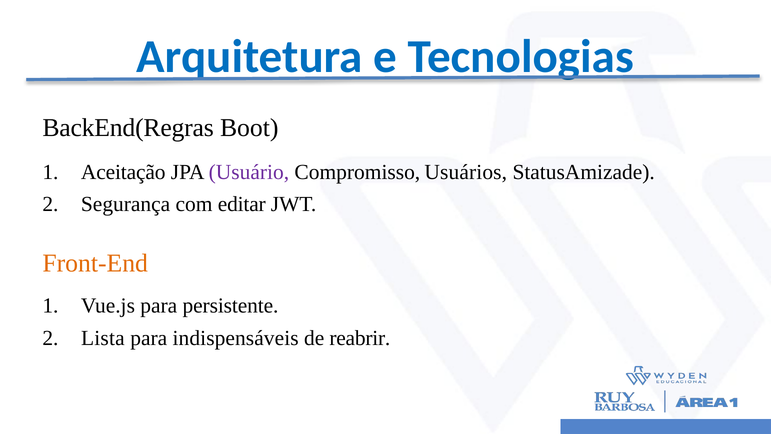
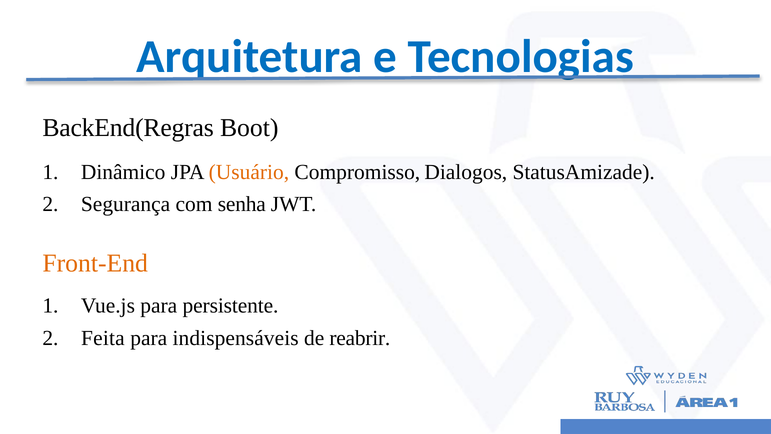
Aceitação: Aceitação -> Dinâmico (123, 172)
Usuário colour: purple -> orange (249, 172)
Usuários: Usuários -> Dialogos (466, 172)
editar: editar -> senha (242, 204)
Lista: Lista -> Feita (103, 338)
